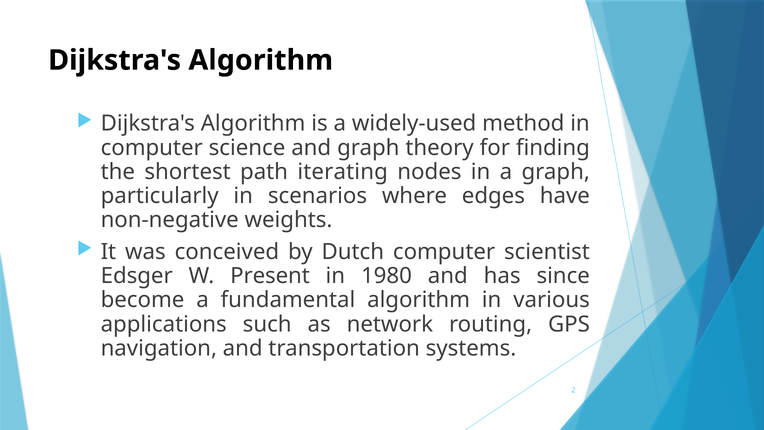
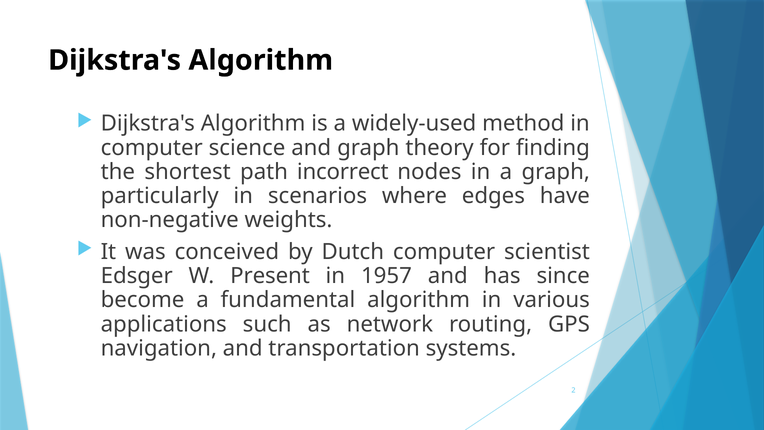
iterating: iterating -> incorrect (343, 172)
1980: 1980 -> 1957 (386, 276)
